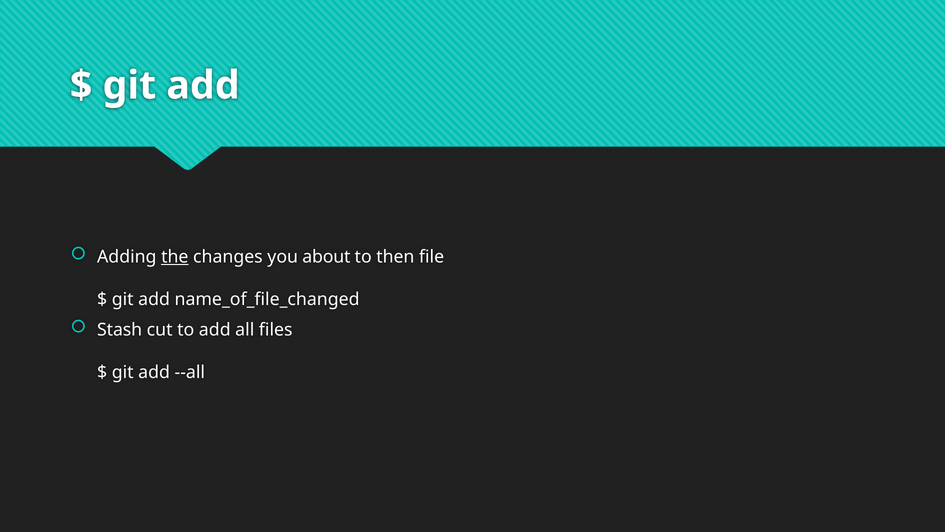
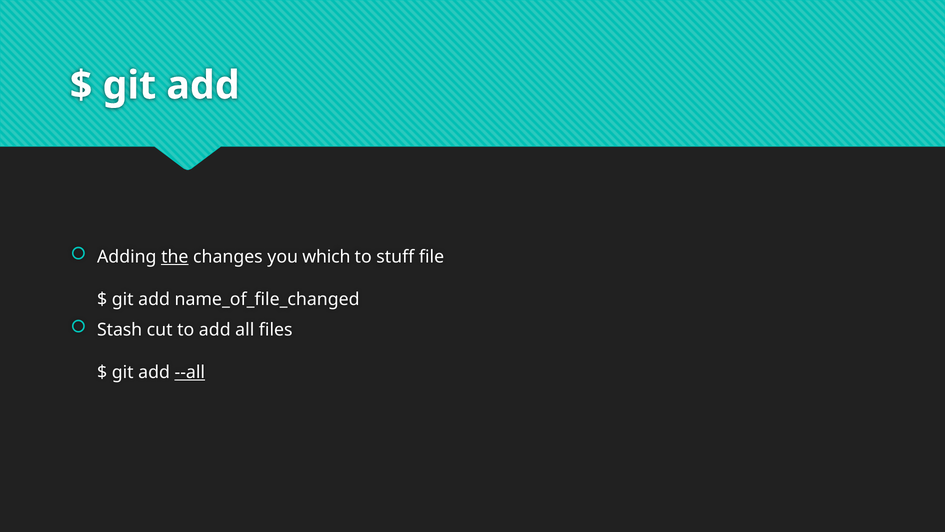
about: about -> which (326, 256)
then: then -> stuff (395, 256)
--all underline: none -> present (190, 372)
